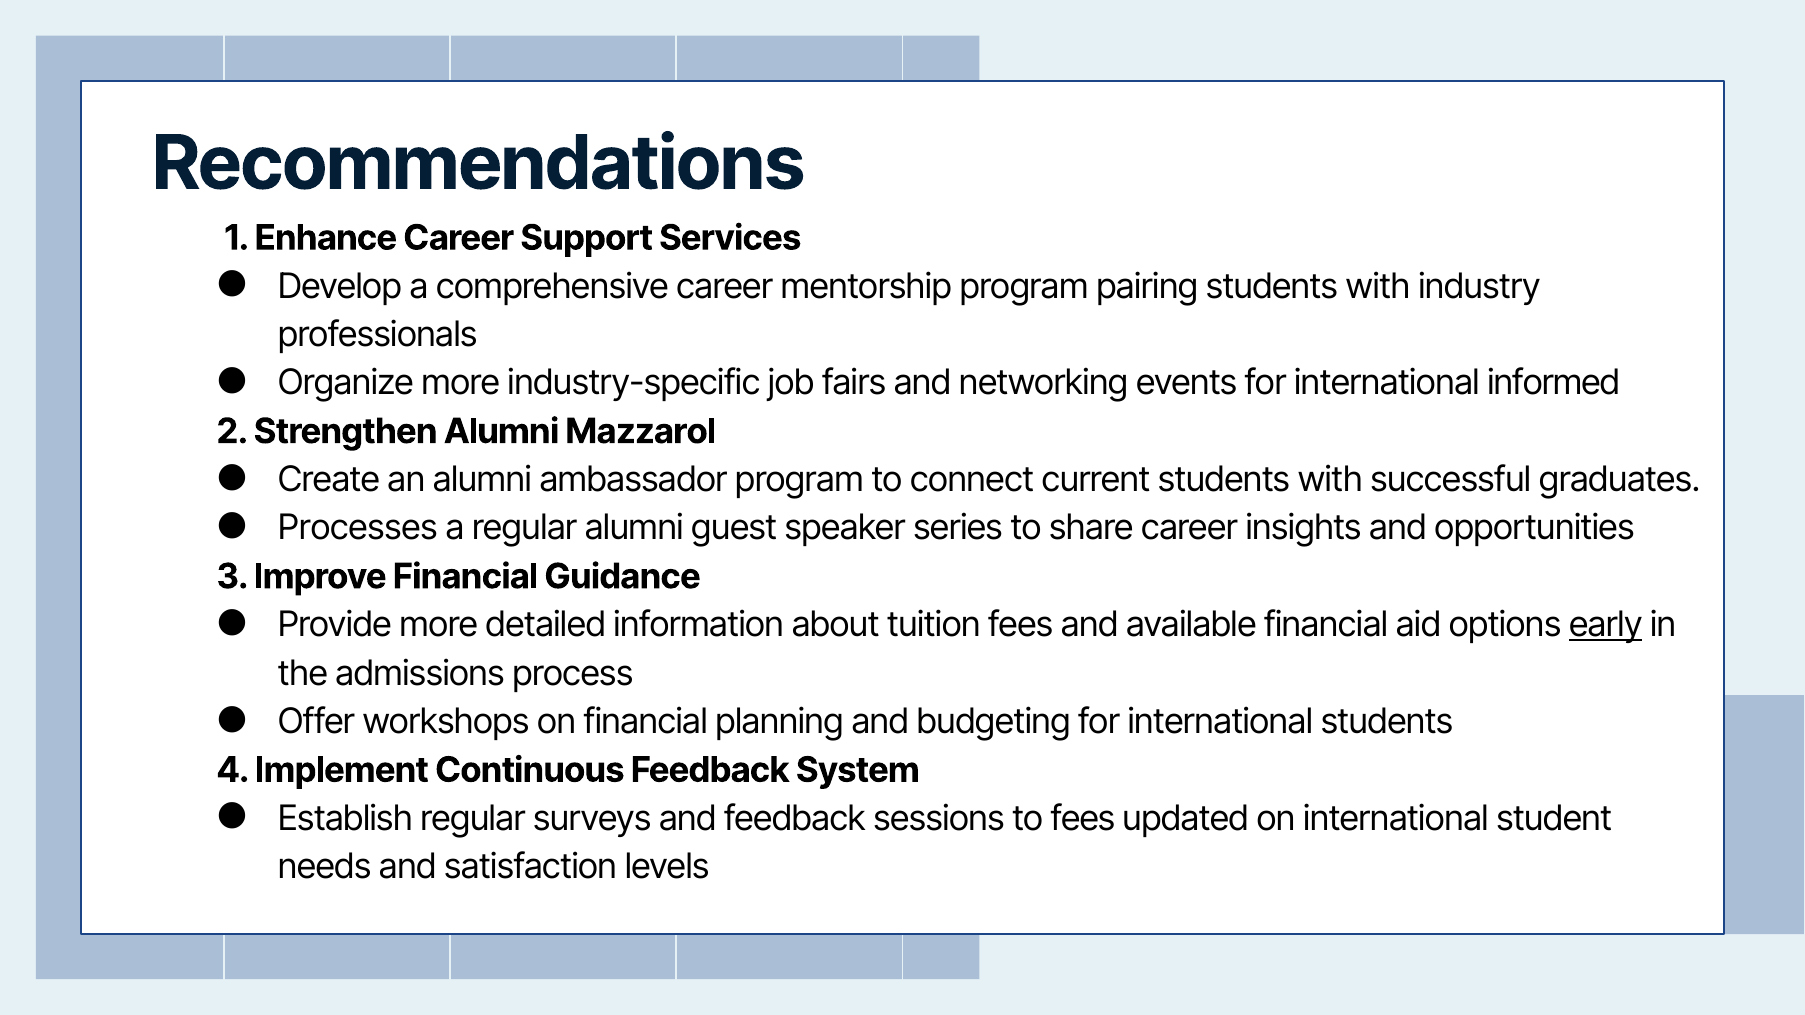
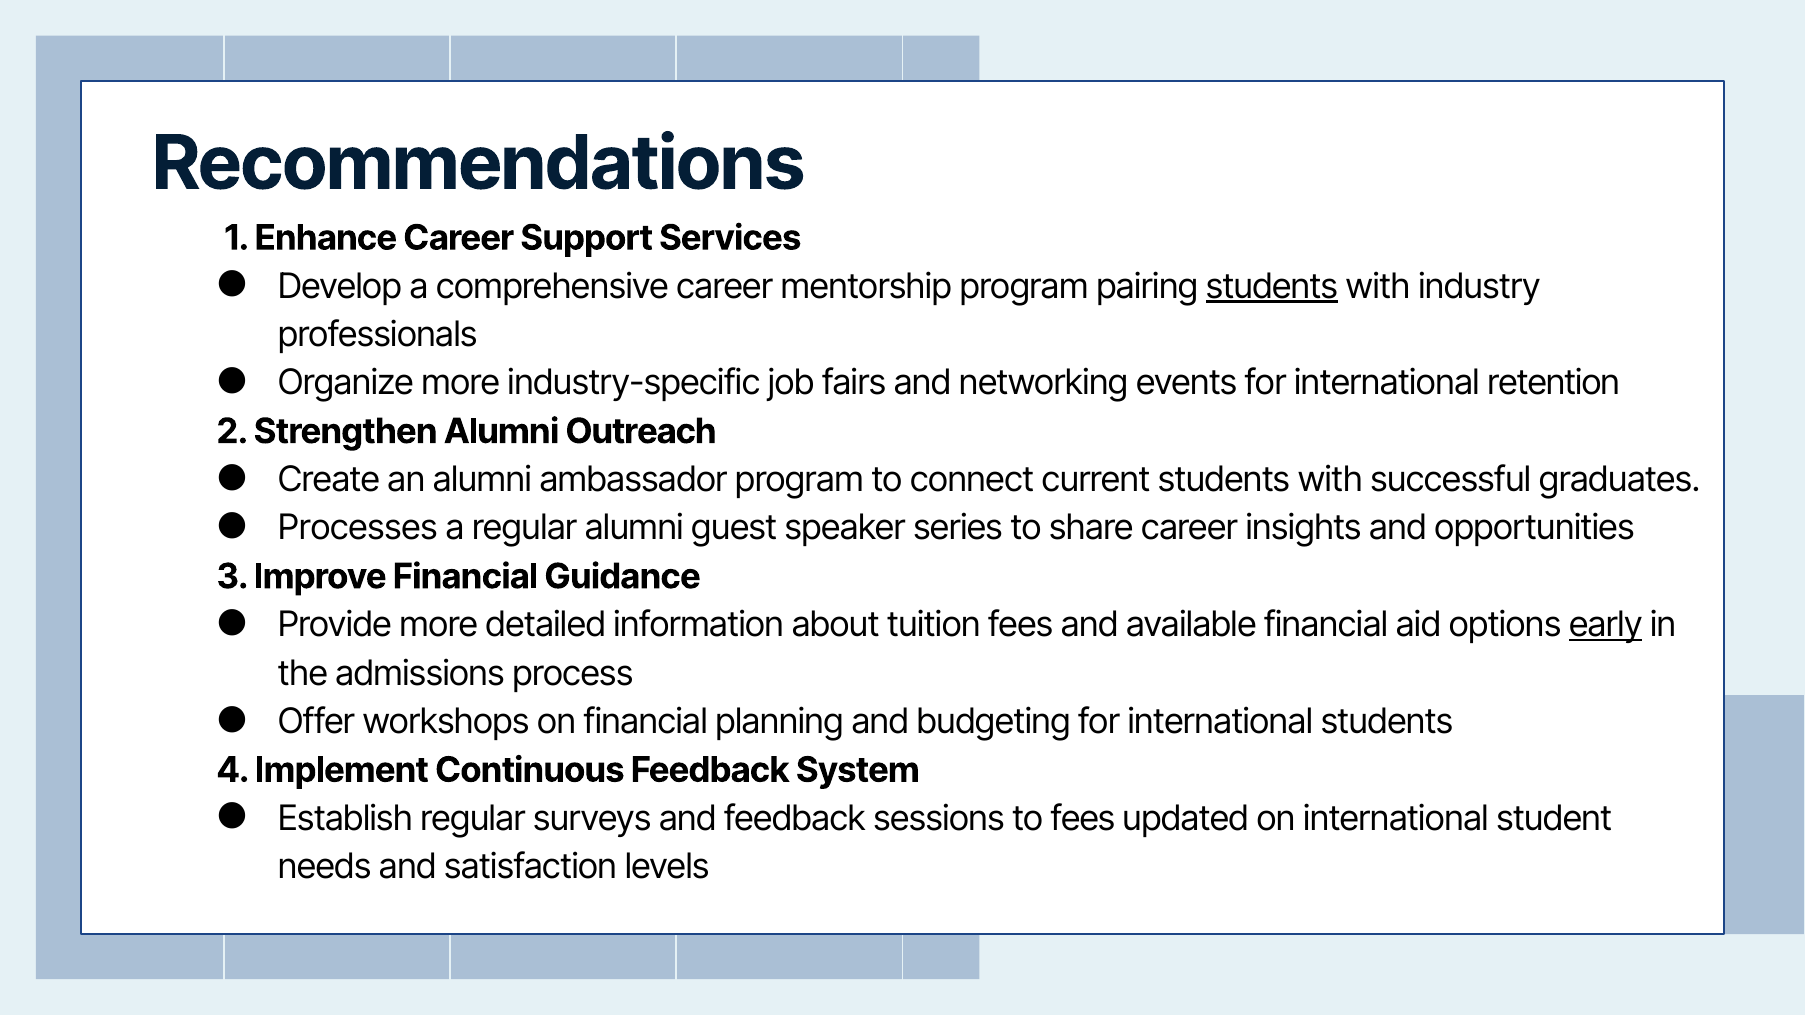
students underline: none -> present (1272, 287)
informed: informed -> retention (1554, 383)
Mazzarol: Mazzarol -> Outreach (641, 432)
